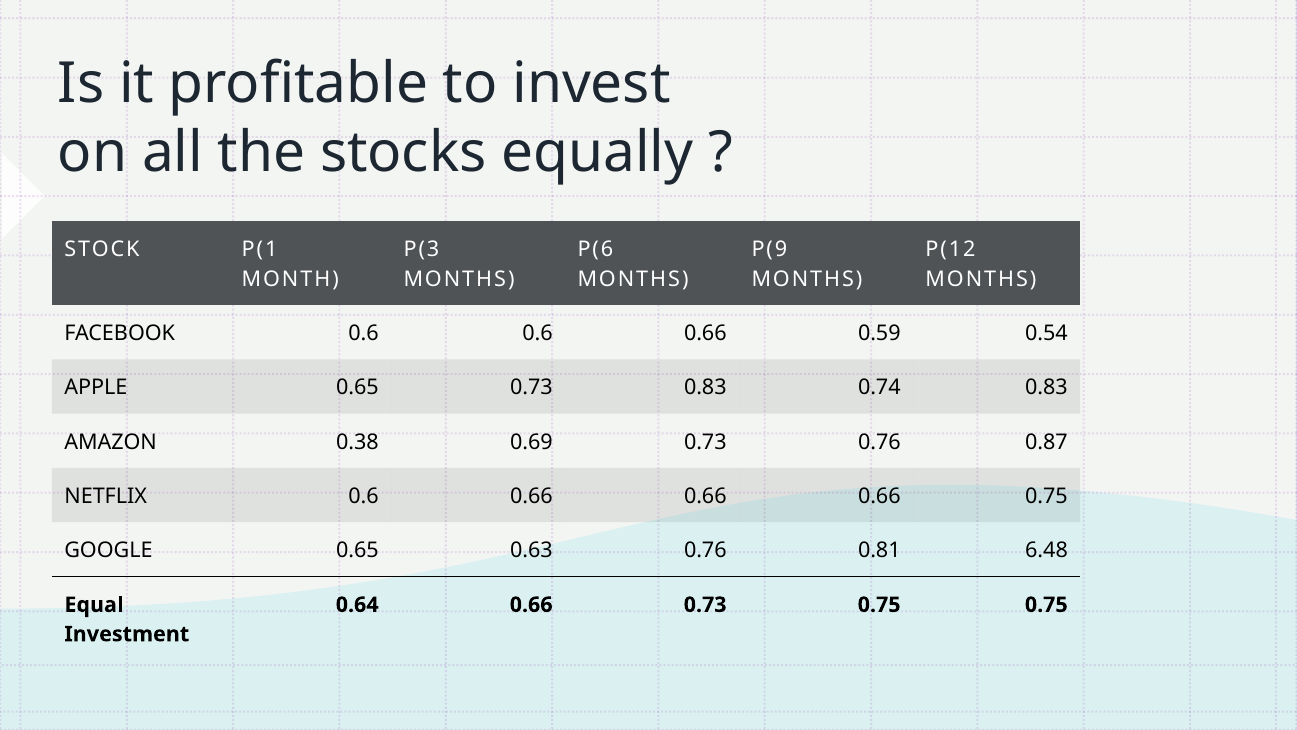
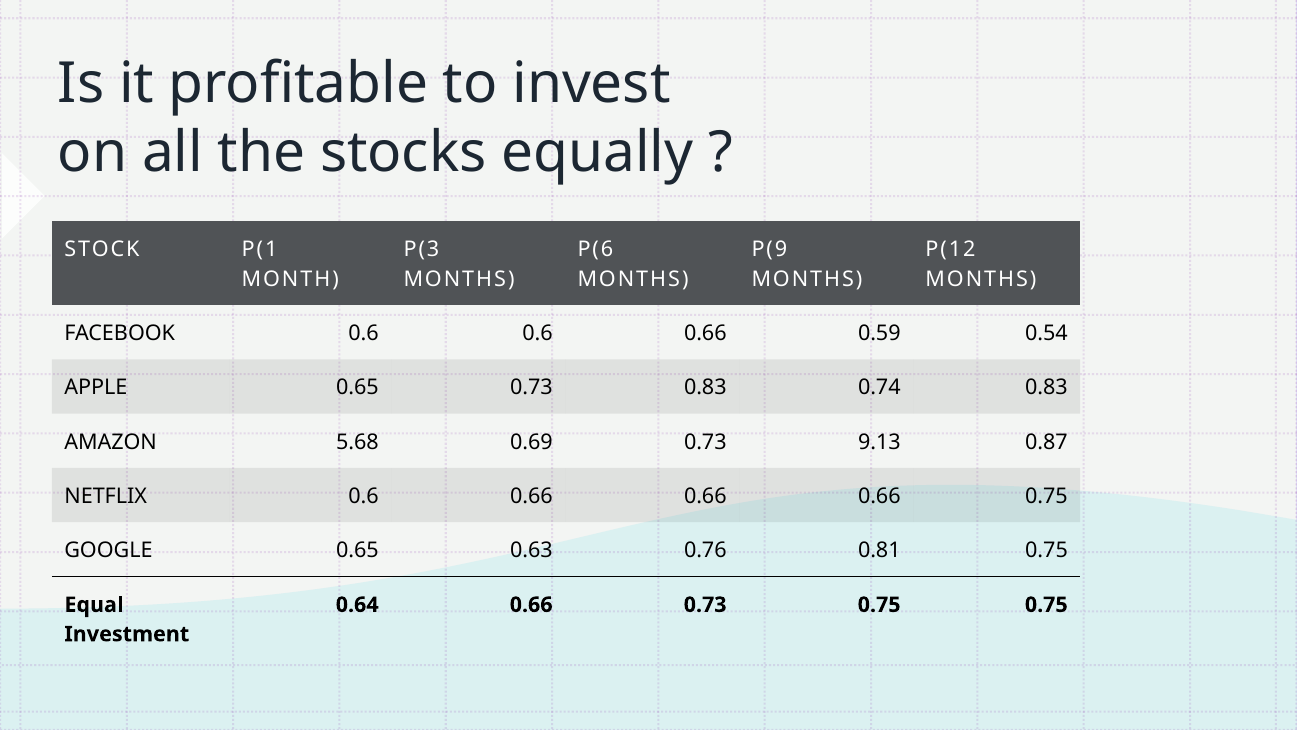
0.38: 0.38 -> 5.68 (357, 442)
0.73 0.76: 0.76 -> 9.13 (879, 442)
0.81 6.48: 6.48 -> 0.75 (1047, 550)
